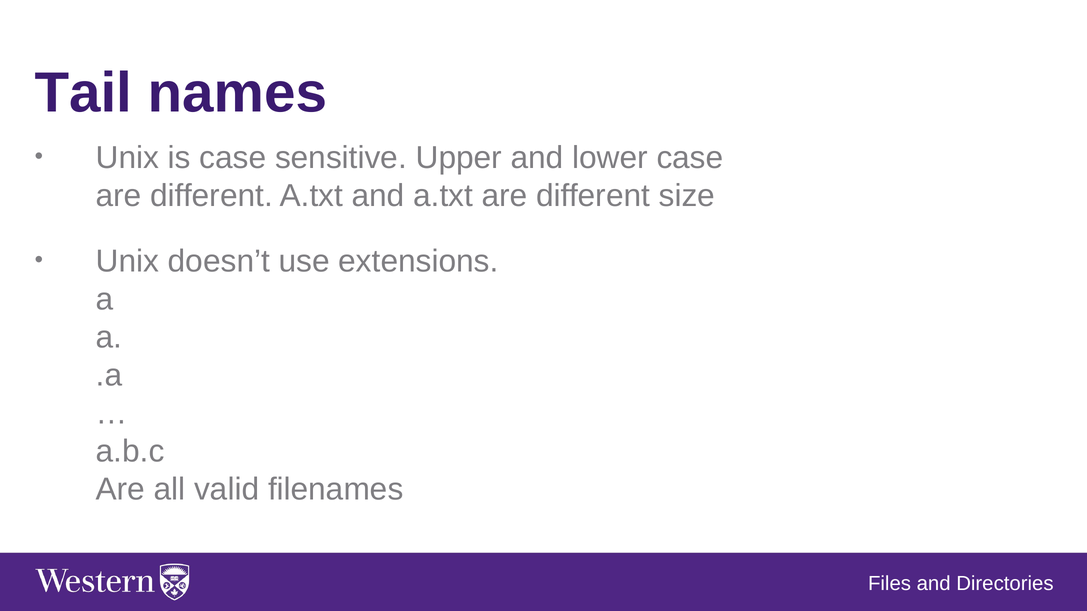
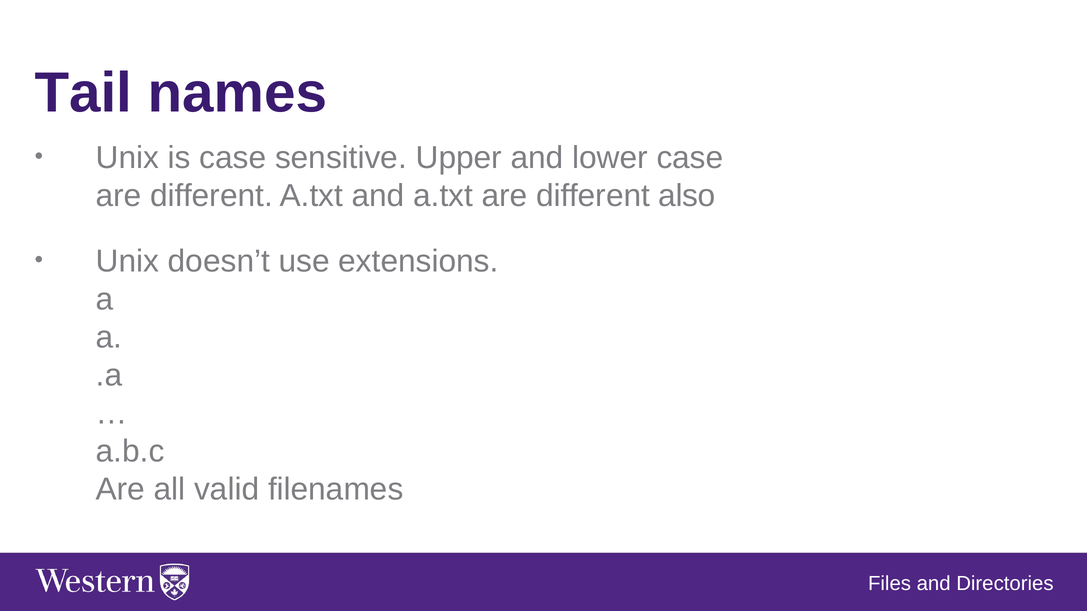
size: size -> also (687, 196)
